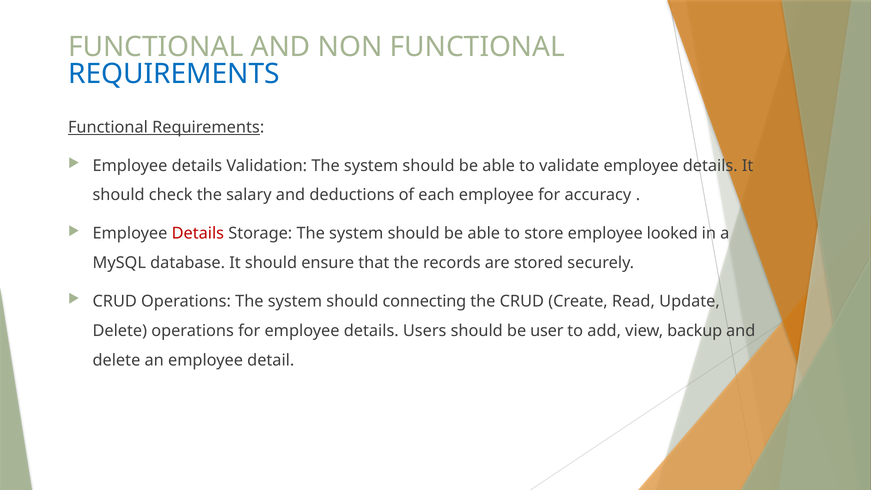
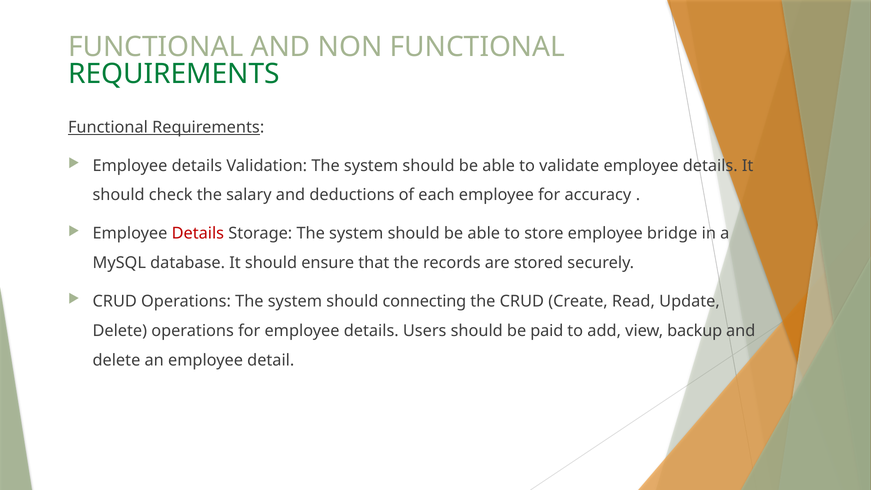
REQUIREMENTS colour: blue -> green (174, 74)
looked: looked -> bridge (672, 234)
user: user -> paid (547, 331)
